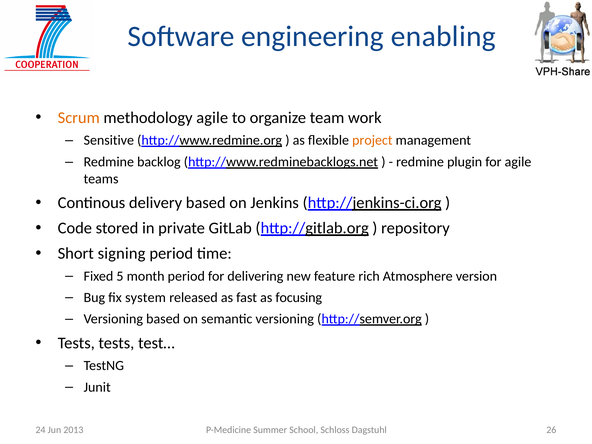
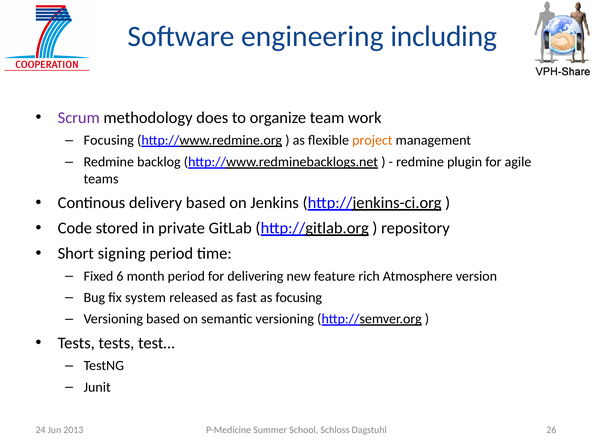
enabling: enabling -> including (444, 37)
Scrum colour: orange -> purple (79, 118)
methodology agile: agile -> does (212, 118)
Sensitive: Sensitive -> Focusing (109, 140)
5: 5 -> 6 (120, 276)
